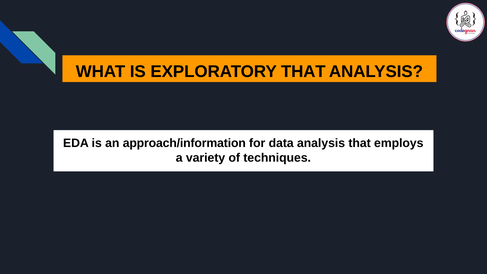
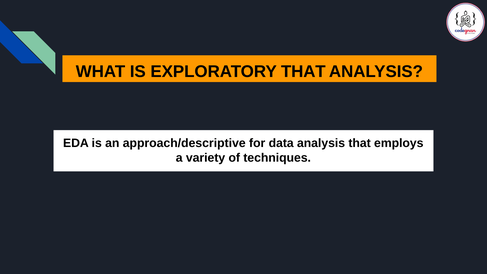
approach/information: approach/information -> approach/descriptive (184, 143)
